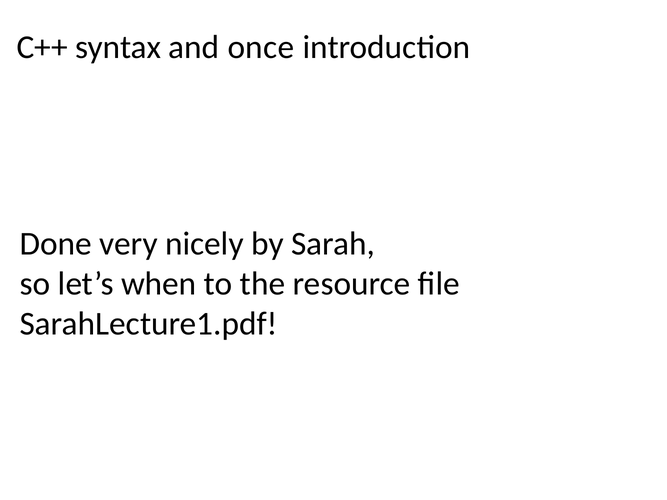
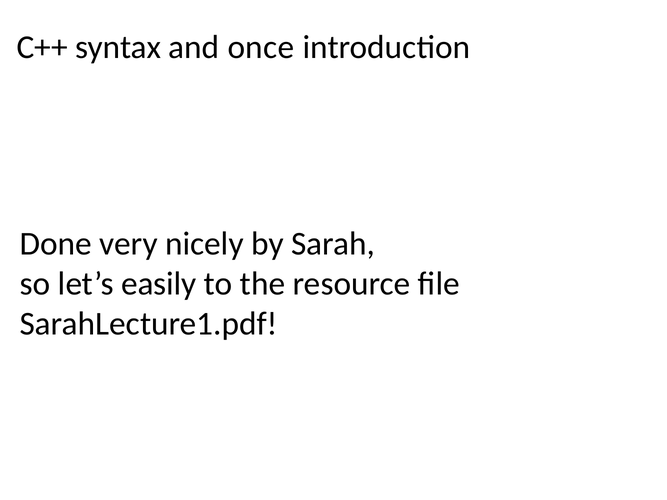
when: when -> easily (159, 284)
